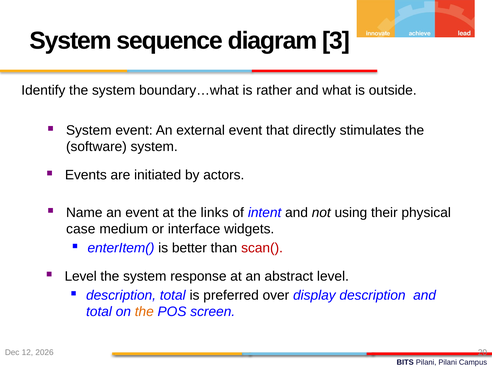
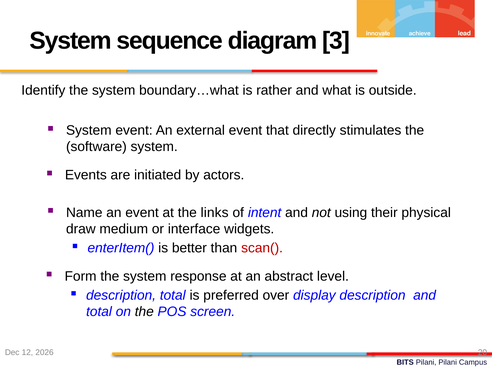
case: case -> draw (81, 229)
Level: Level -> Form (81, 276)
the colour: orange -> black (144, 312)
